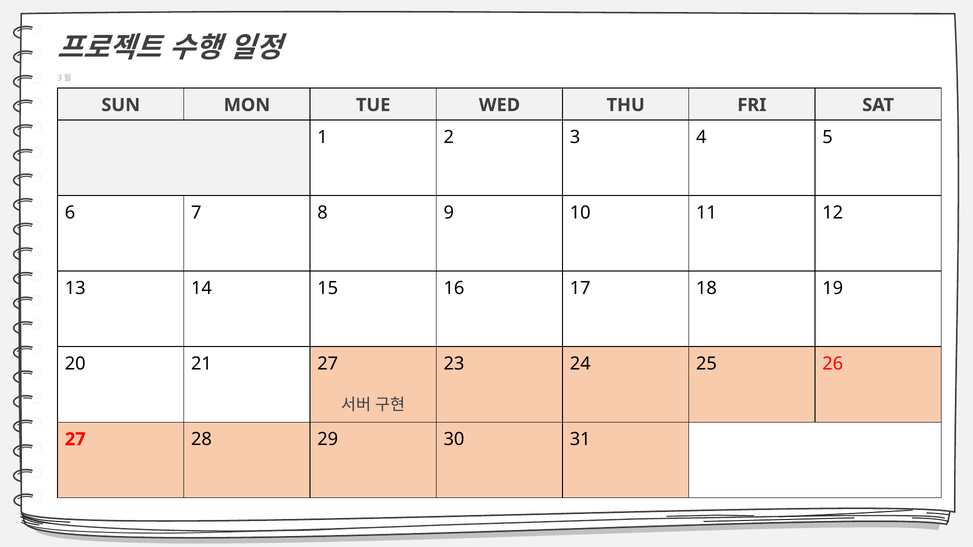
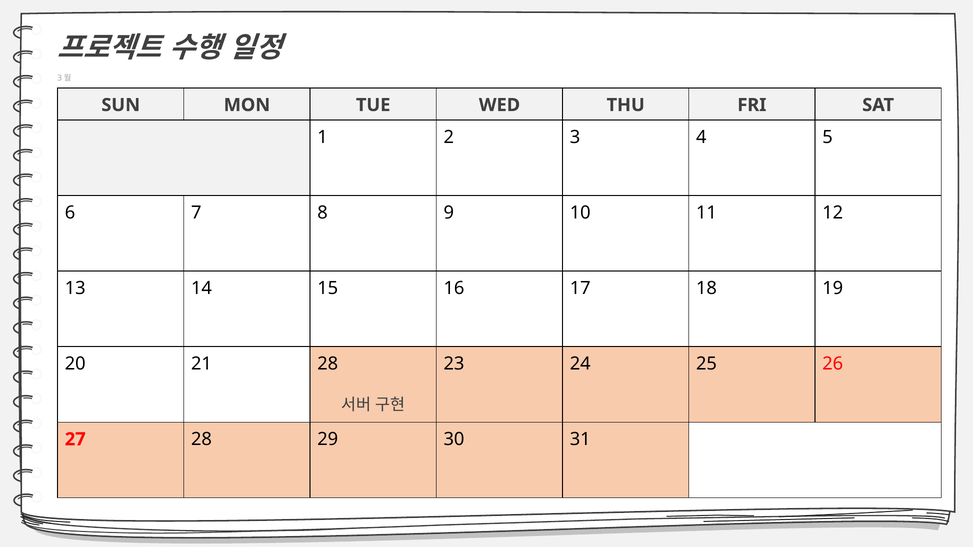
21 27: 27 -> 28 (328, 364)
